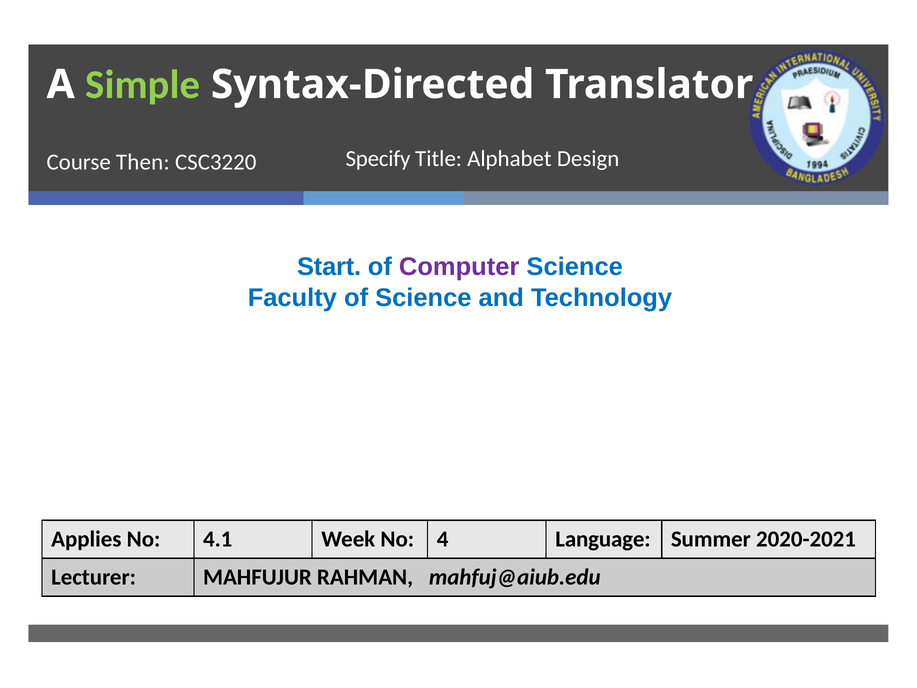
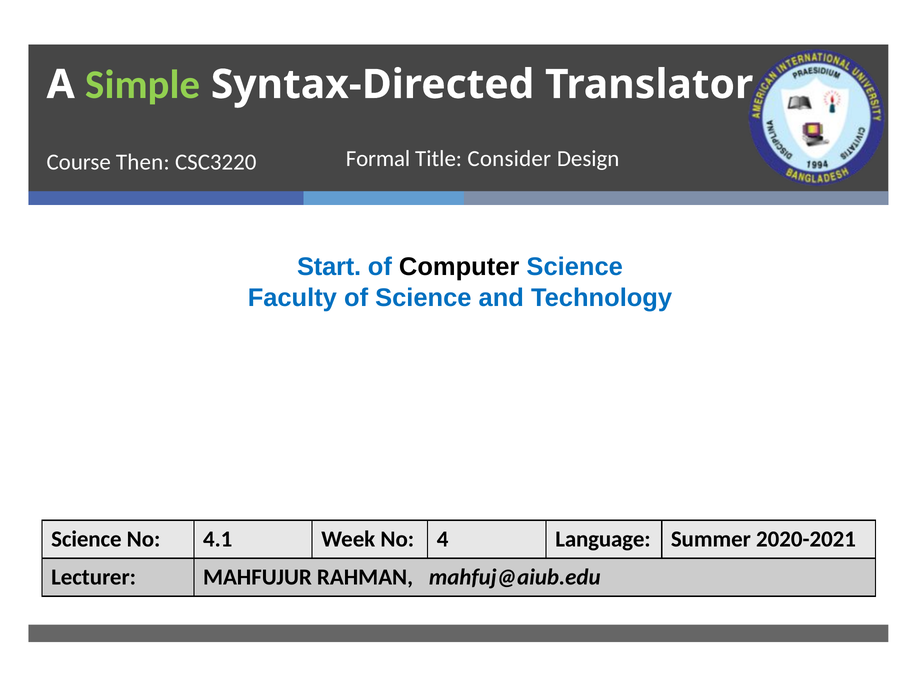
Specify: Specify -> Formal (378, 158)
Alphabet: Alphabet -> Consider (509, 158)
Computer colour: purple -> black (459, 267)
Applies: Applies -> Science (86, 539)
